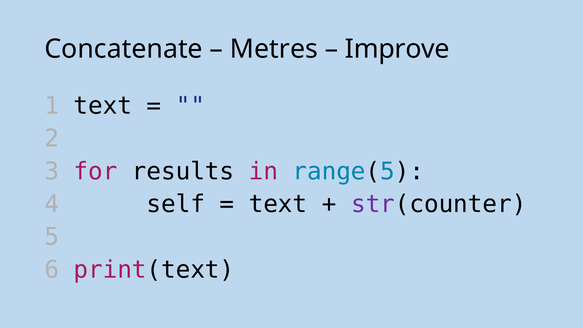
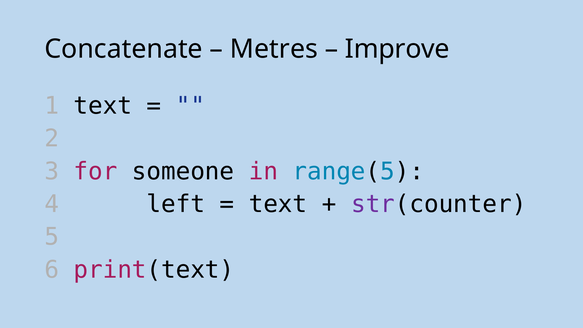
results: results -> someone (183, 171)
self: self -> left (176, 204)
